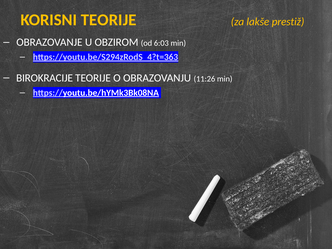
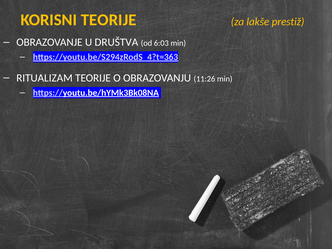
OBZIROM: OBZIROM -> DRUŠTVA (116, 42)
BIROKRACIJE: BIROKRACIJE -> RITUALIZAM (44, 78)
